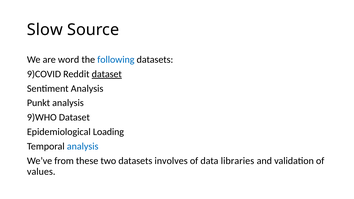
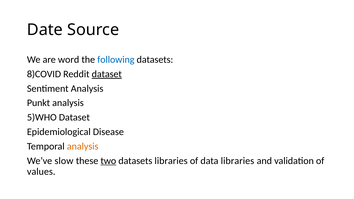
Slow: Slow -> Date (45, 30)
9)COVID: 9)COVID -> 8)COVID (44, 74)
9)WHO: 9)WHO -> 5)WHO (42, 117)
Loading: Loading -> Disease (108, 132)
analysis colour: blue -> orange (83, 146)
from: from -> slow (64, 161)
two underline: none -> present (108, 161)
datasets involves: involves -> libraries (171, 161)
